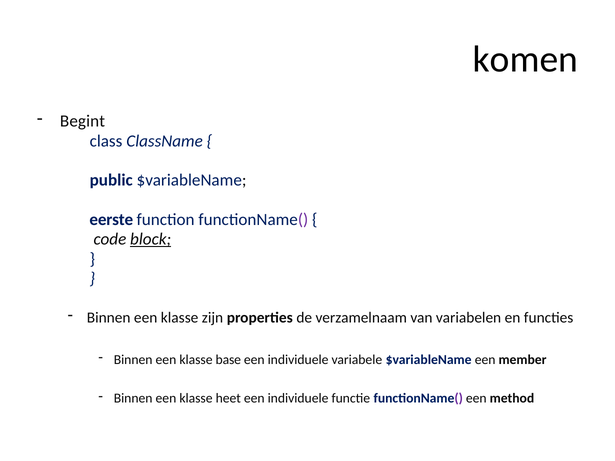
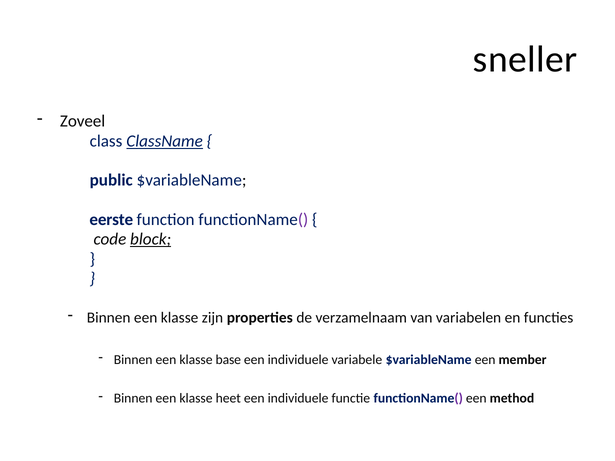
komen: komen -> sneller (525, 60)
Begint: Begint -> Zoveel (83, 121)
ClassName underline: none -> present (165, 141)
